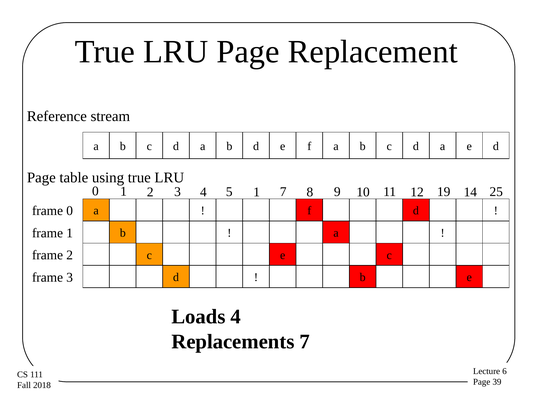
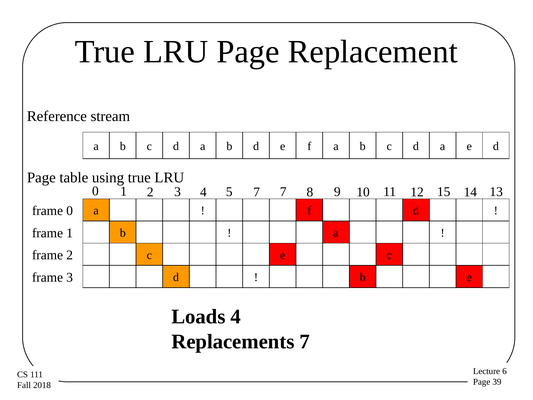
5 1: 1 -> 7 (257, 192)
19: 19 -> 15 (444, 192)
25: 25 -> 13 (496, 192)
